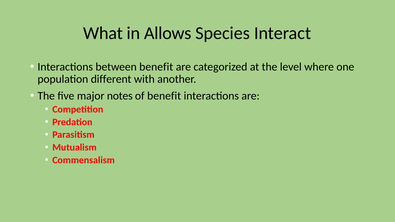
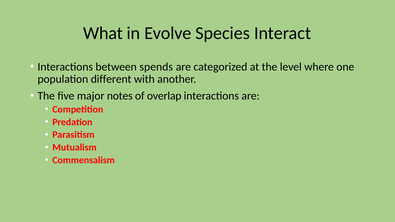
Allows: Allows -> Evolve (168, 33)
between benefit: benefit -> spends (156, 67)
of benefit: benefit -> overlap (164, 96)
